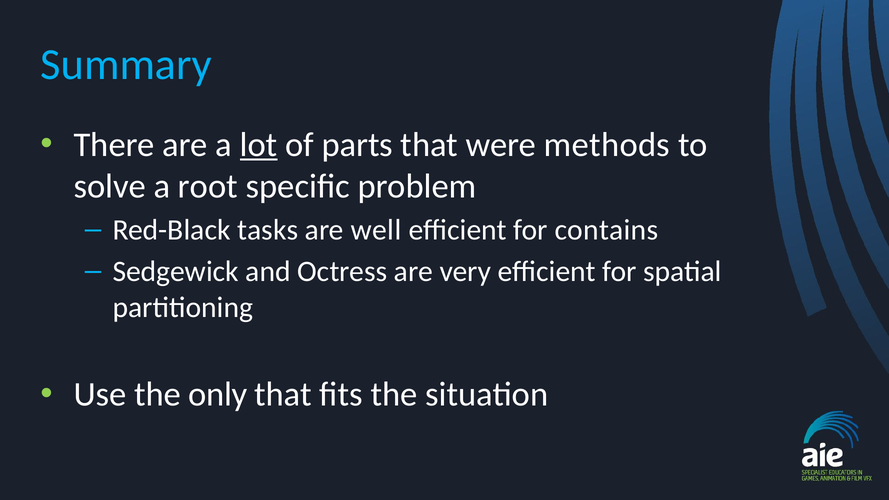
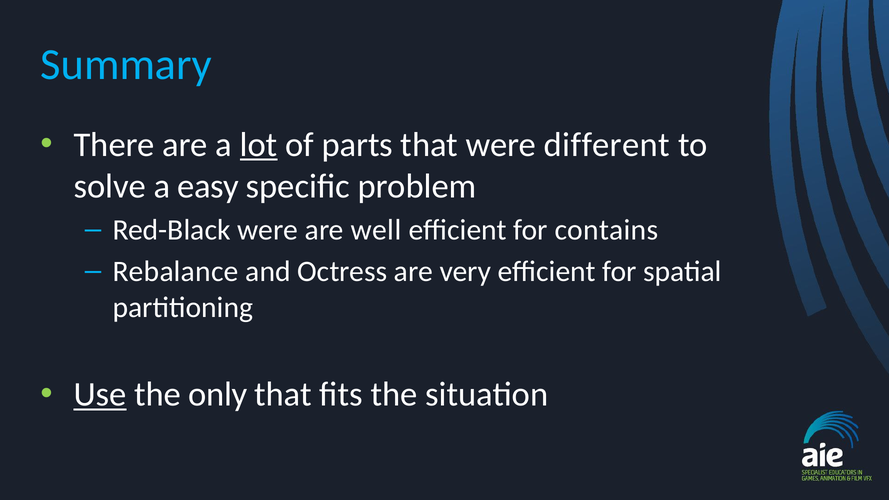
methods: methods -> different (607, 145)
root: root -> easy (208, 186)
Red-Black tasks: tasks -> were (268, 230)
Sedgewick: Sedgewick -> Rebalance (176, 272)
Use underline: none -> present (100, 395)
